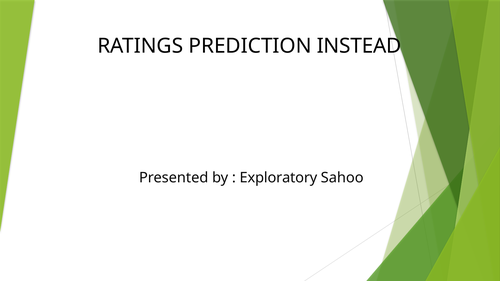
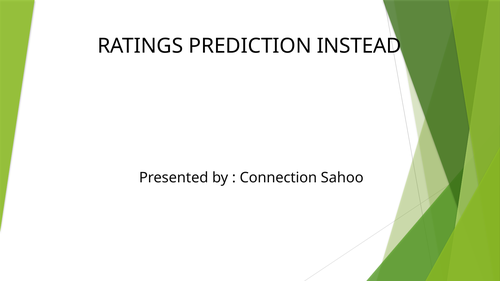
Exploratory: Exploratory -> Connection (278, 178)
